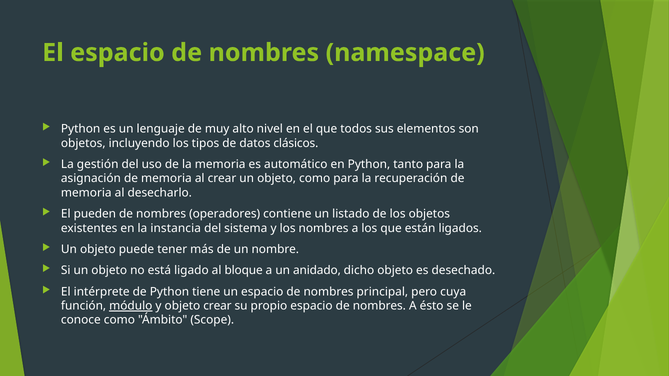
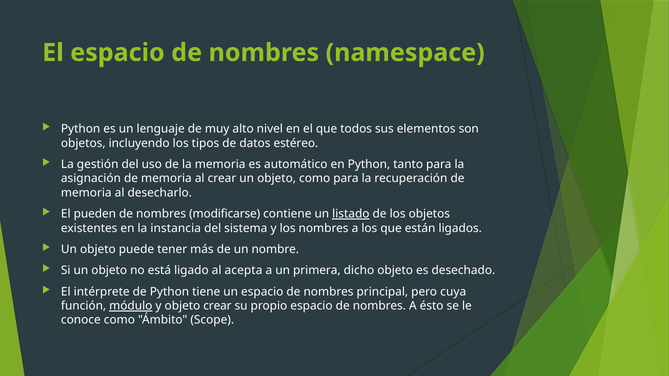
clásicos: clásicos -> estéreo (296, 143)
operadores: operadores -> modificarse (225, 214)
listado underline: none -> present (351, 214)
bloque: bloque -> acepta (244, 271)
anidado: anidado -> primera (317, 271)
